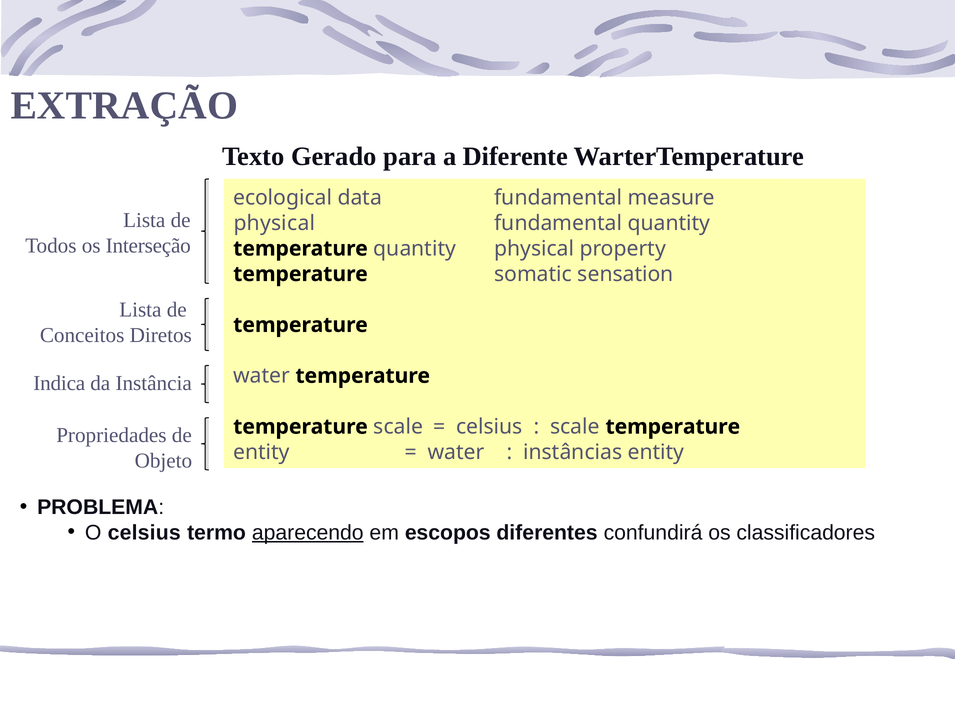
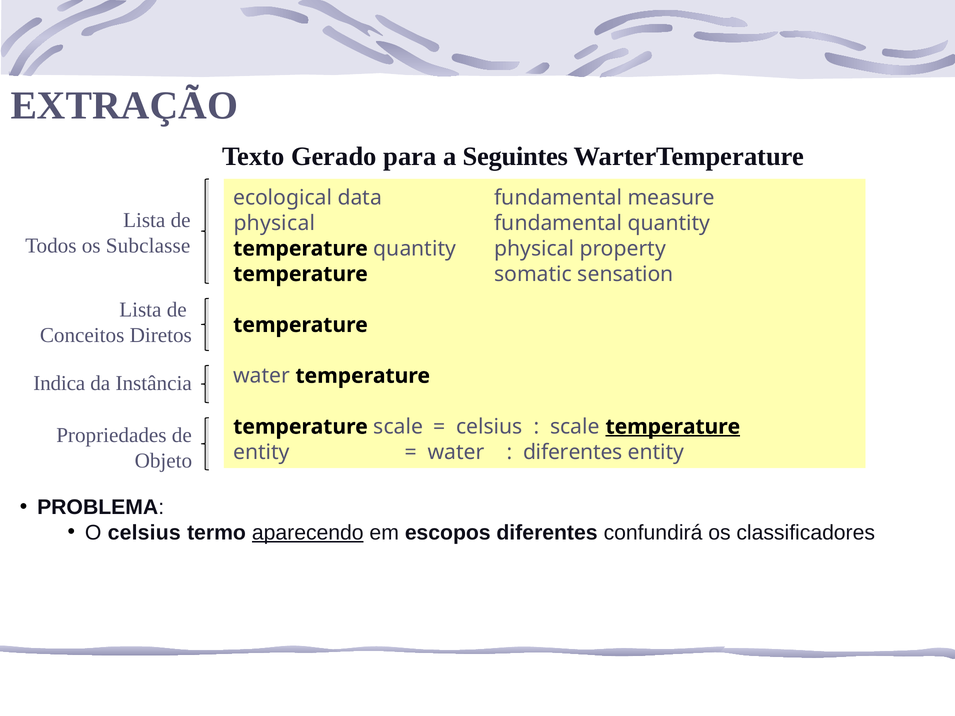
Diferente: Diferente -> Seguintes (515, 157)
Interseção: Interseção -> Subclasse (148, 246)
temperature underline: none -> present (673, 427)
instâncias: instâncias -> diferentes (573, 452)
